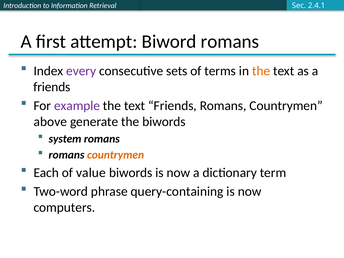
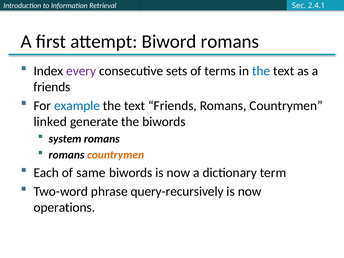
the colour: orange -> blue (261, 71)
example colour: purple -> blue (77, 106)
above: above -> linked (50, 122)
value: value -> same (91, 173)
query-containing: query-containing -> query-recursively (177, 191)
computers: computers -> operations (64, 207)
